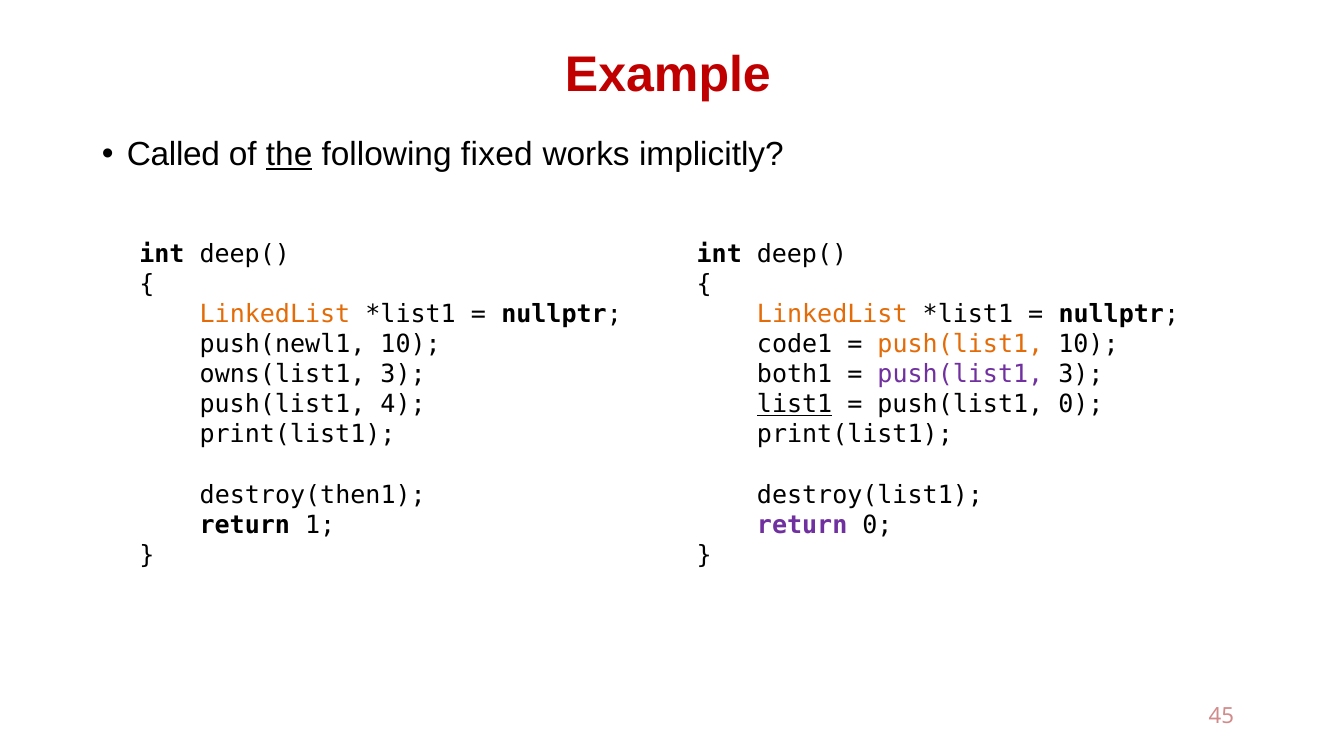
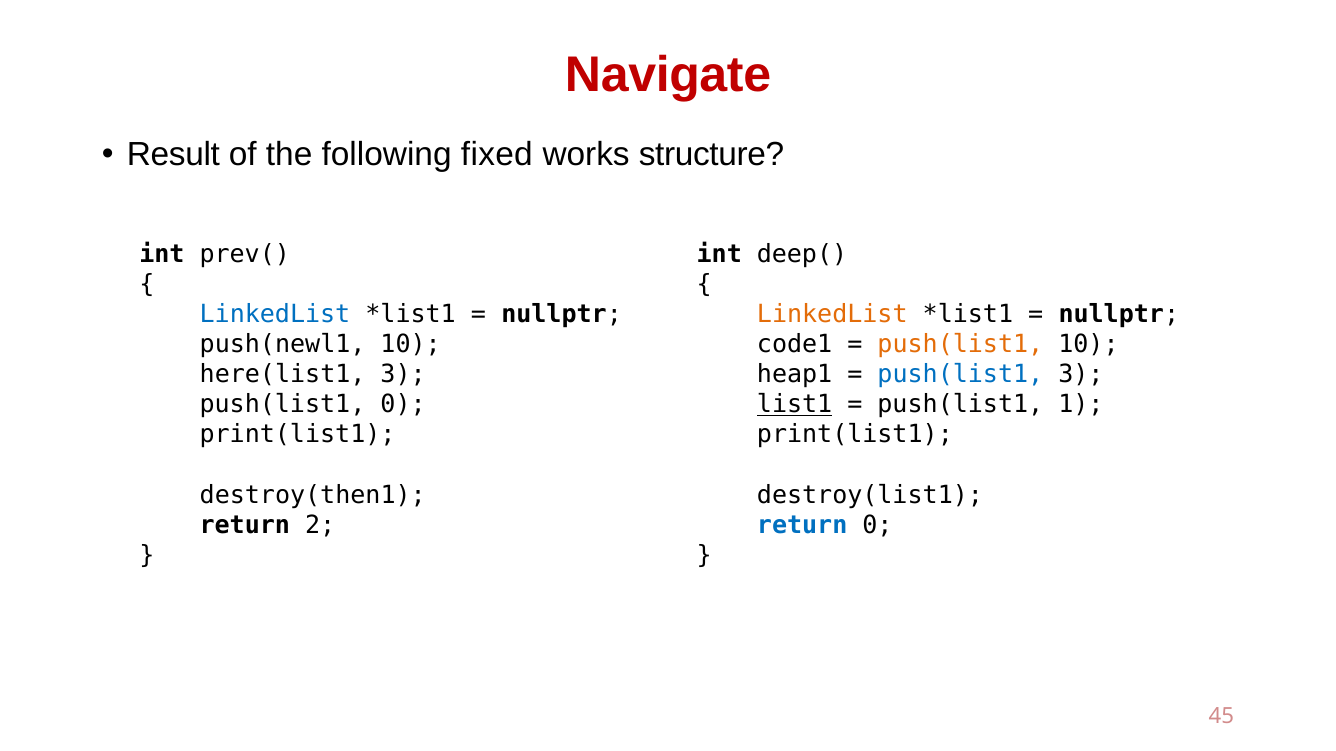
Example: Example -> Navigate (668, 75)
Called: Called -> Result (173, 155)
the underline: present -> none (289, 155)
implicitly: implicitly -> structure (712, 155)
deep(: deep( -> prev( (245, 255)
LinkedList colour: orange -> blue (275, 315)
owns(list1: owns(list1 -> here(list1 (283, 375)
both1: both1 -> heap1 (795, 375)
push(list1 colour: purple -> blue (960, 375)
push(list1 4: 4 -> 0 (403, 405)
push(list1 0: 0 -> 1 (1081, 405)
1: 1 -> 2 (320, 525)
return colour: purple -> blue (802, 525)
